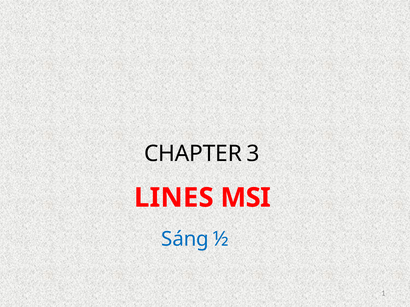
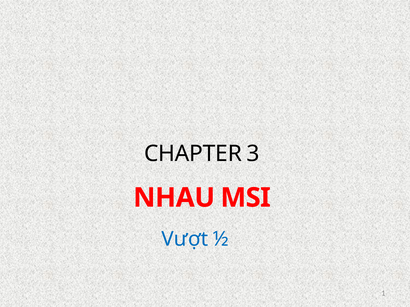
LINES: LINES -> NHAU (174, 198)
Sáng: Sáng -> Vượt (185, 240)
